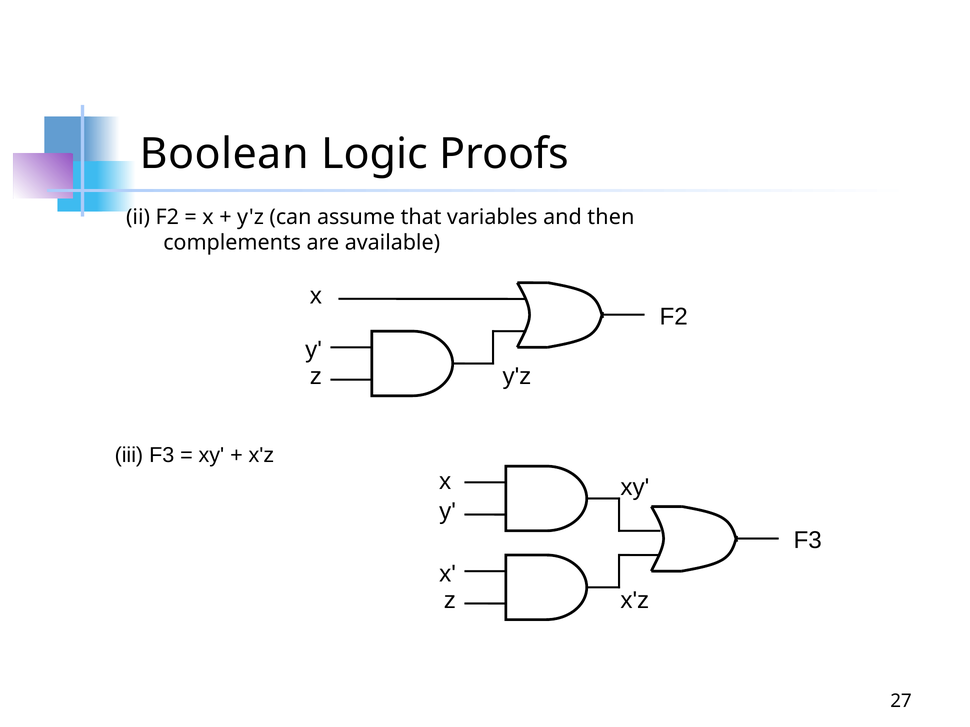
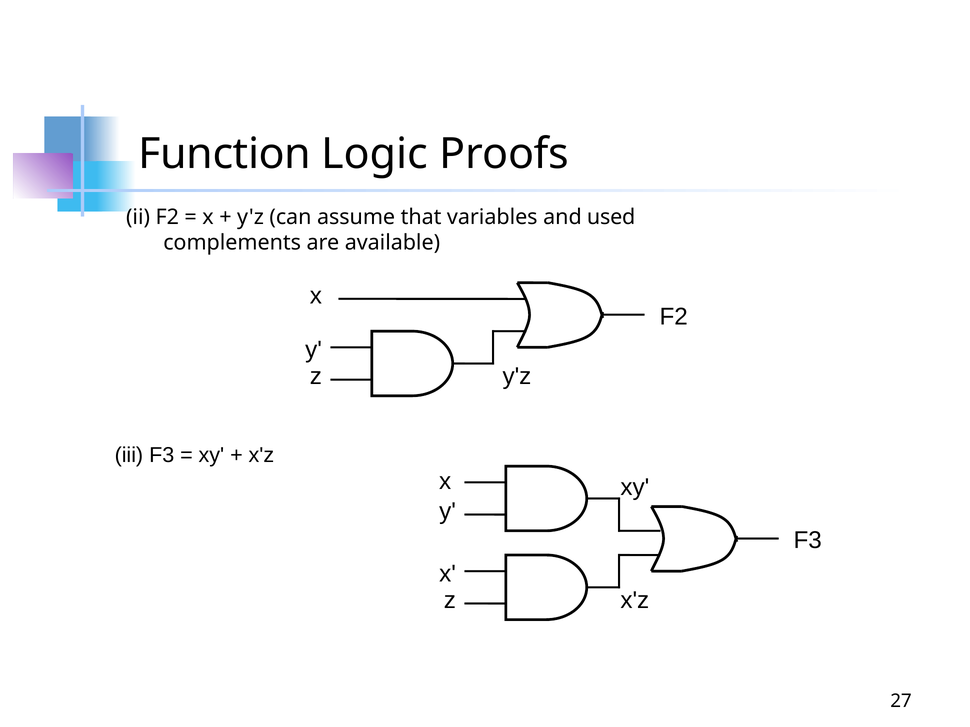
Boolean: Boolean -> Function (225, 154)
then: then -> used (611, 217)
